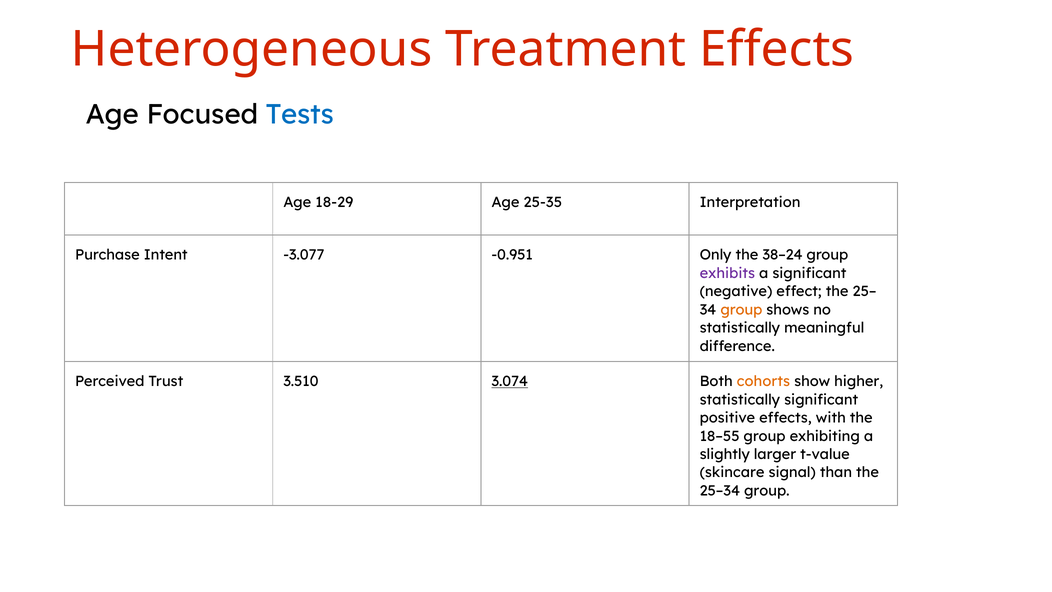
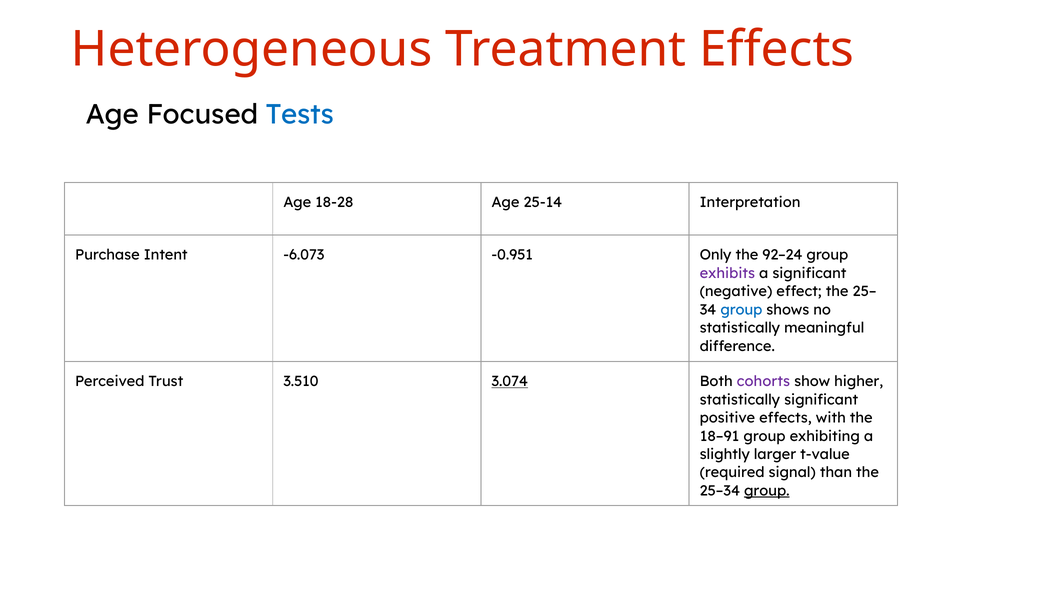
18-29: 18-29 -> 18-28 (334, 202)
25-35: 25-35 -> 25-14 (543, 202)
-3.077: -3.077 -> -6.073 (304, 255)
38–24: 38–24 -> 92–24 (783, 255)
group colour: orange -> blue (741, 310)
cohorts colour: orange -> purple (763, 381)
18–55: 18–55 -> 18–91 (720, 436)
skincare: skincare -> required (732, 472)
group underline: none -> present (767, 491)
